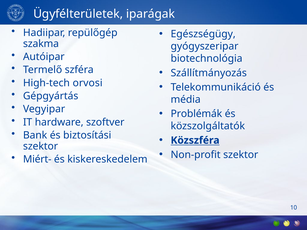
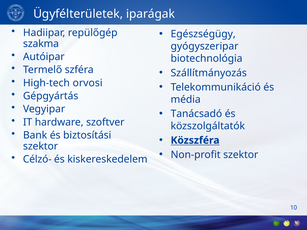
Problémák: Problémák -> Tanácsadó (196, 114)
Miért-: Miért- -> Célzó- (37, 160)
